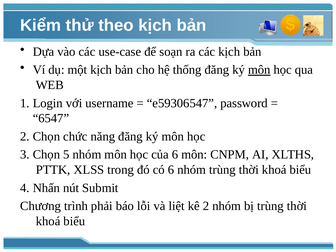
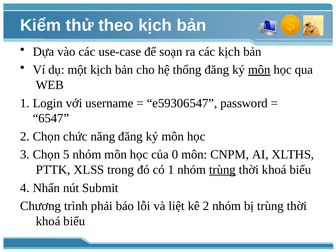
của 6: 6 -> 0 (175, 155)
có 6: 6 -> 1 (171, 170)
trùng underline: none -> present (222, 170)
